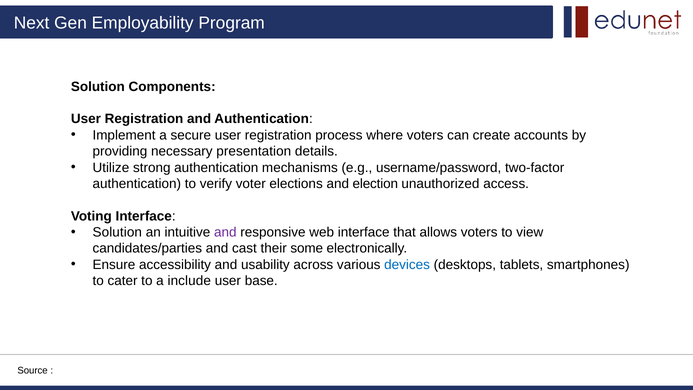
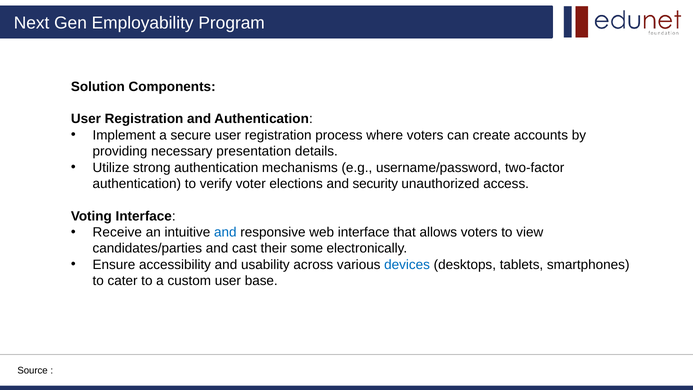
election: election -> security (375, 184)
Solution: Solution -> Receive (117, 232)
and colour: purple -> blue (225, 232)
include: include -> custom (189, 281)
